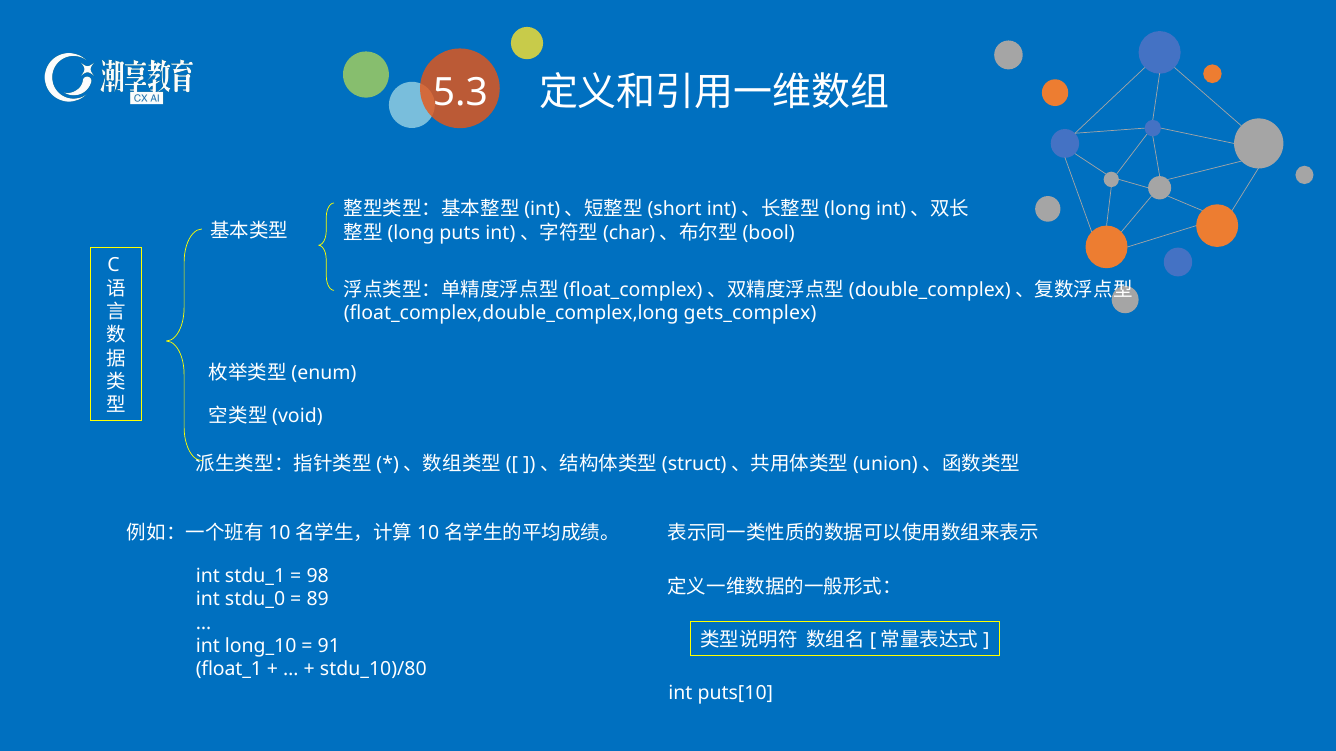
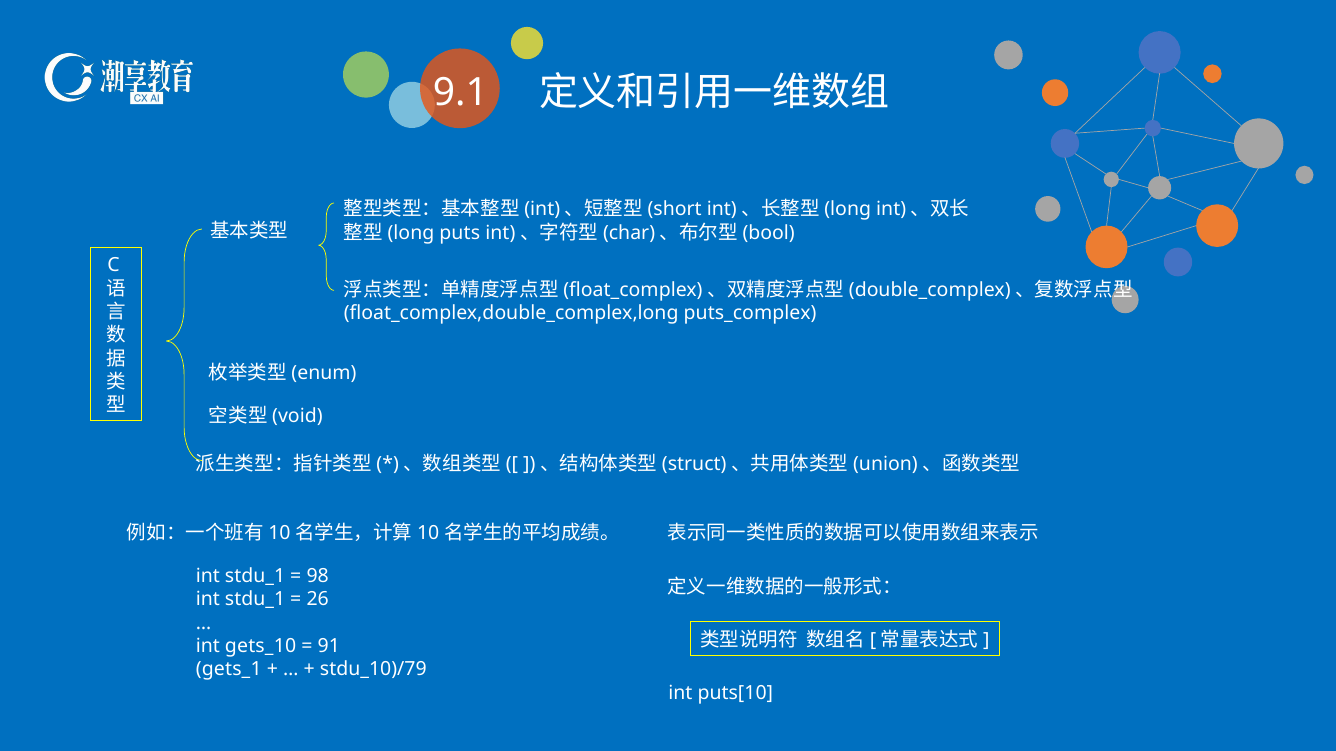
5.3: 5.3 -> 9.1 (460, 93)
gets_complex: gets_complex -> puts_complex (750, 313)
stdu_0: stdu_0 -> stdu_1 (255, 600)
89: 89 -> 26 (318, 600)
long_10: long_10 -> gets_10 (261, 646)
float_1: float_1 -> gets_1 (229, 670)
stdu_10)/80: stdu_10)/80 -> stdu_10)/79 (373, 670)
